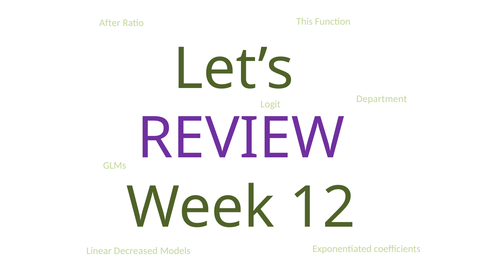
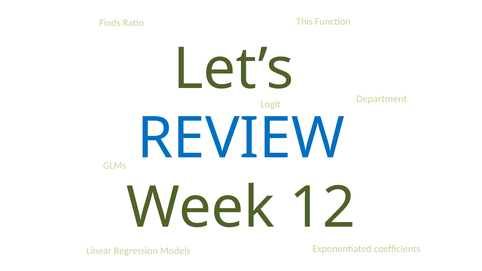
After: After -> Finds (110, 23)
REVIEW colour: purple -> blue (241, 139)
Decreased: Decreased -> Regression (136, 251)
